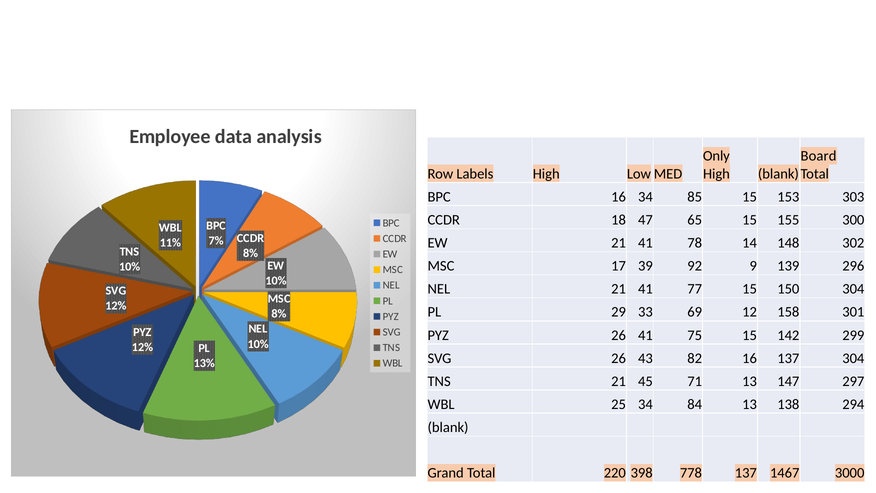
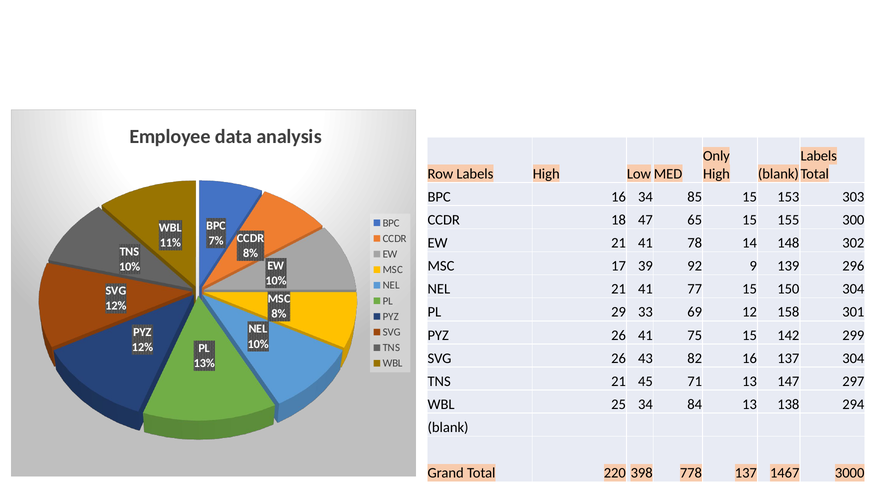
Board: Board -> Labels (819, 156)
